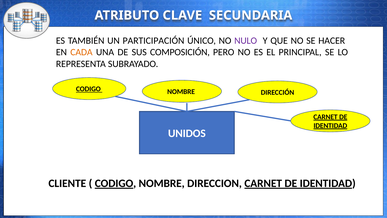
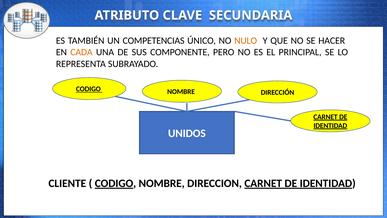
PARTICIPACIÓN: PARTICIPACIÓN -> COMPETENCIAS (154, 41)
NULO colour: purple -> orange (246, 41)
COMPOSICIÓN: COMPOSICIÓN -> COMPONENTE (180, 52)
